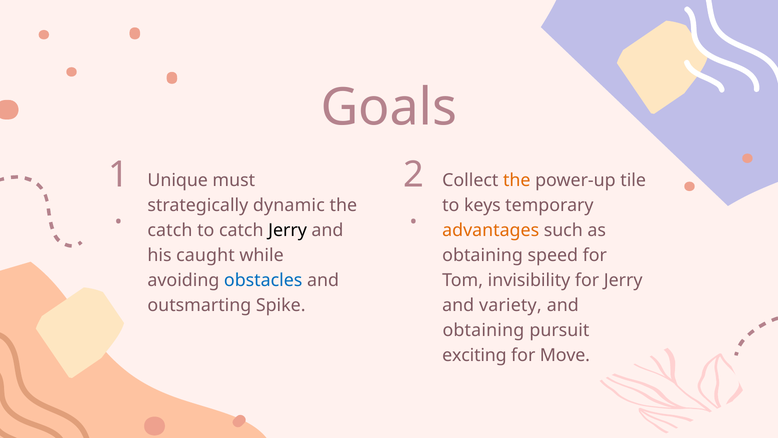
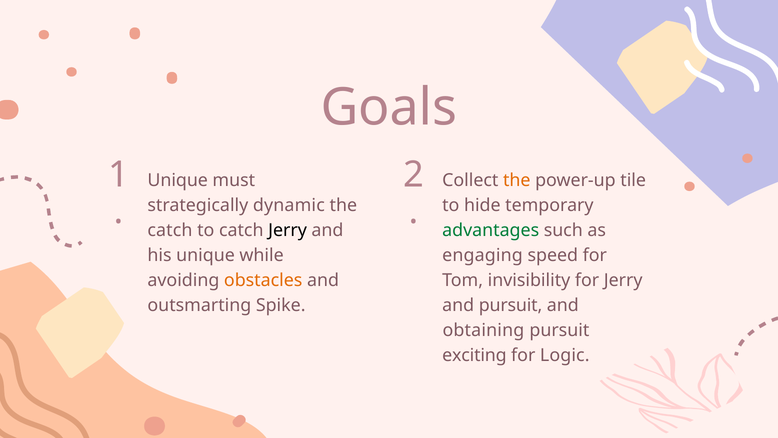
keys: keys -> hide (482, 205)
advantages colour: orange -> green (491, 230)
his caught: caught -> unique (206, 255)
obtaining: obtaining -> engaging (482, 255)
obstacles colour: blue -> orange (263, 280)
and variety: variety -> pursuit (511, 305)
Move: Move -> Logic (565, 355)
